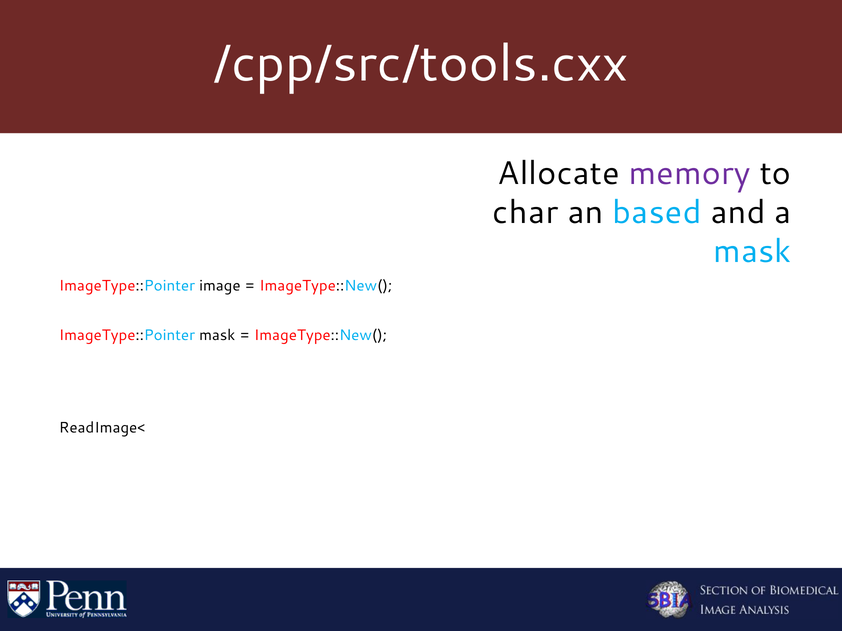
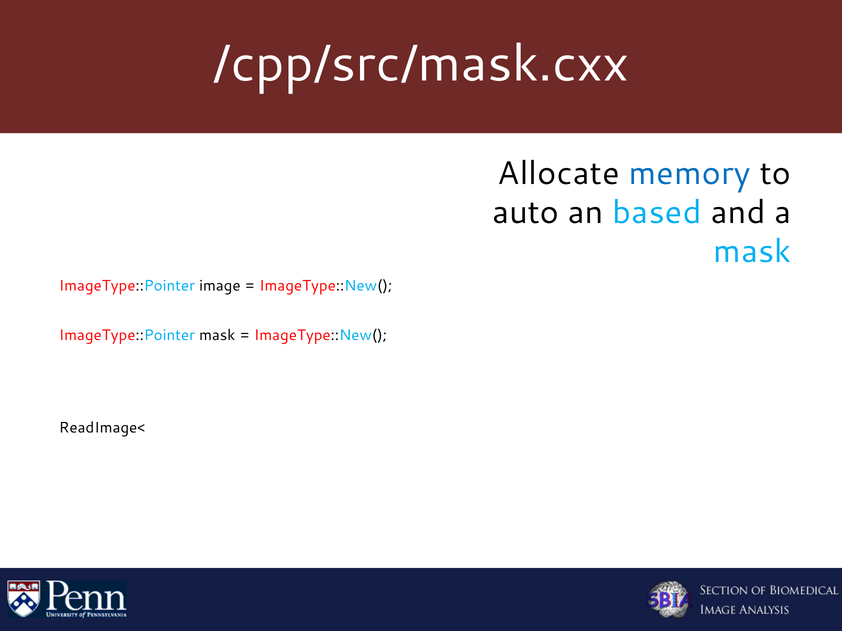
/cpp/src/tools.cxx: /cpp/src/tools.cxx -> /cpp/src/mask.cxx (421, 64)
memory colour: purple -> blue (690, 173)
char: char -> auto (526, 213)
